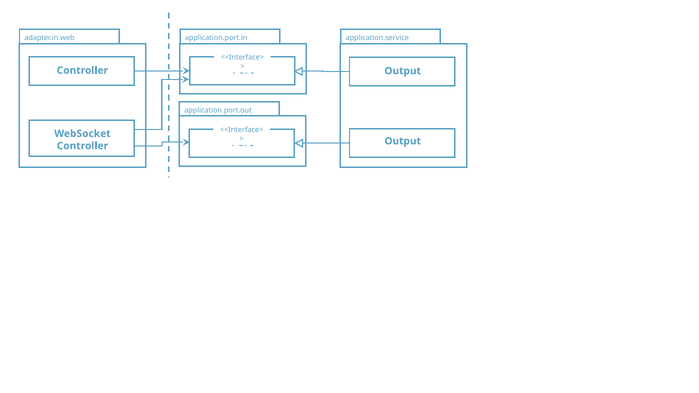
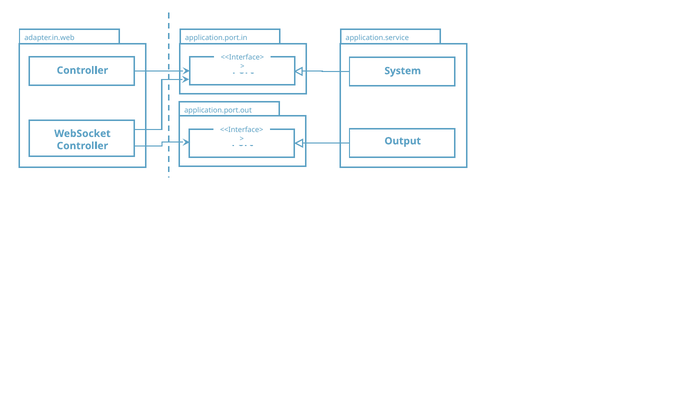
Output: Output -> System (403, 71)
